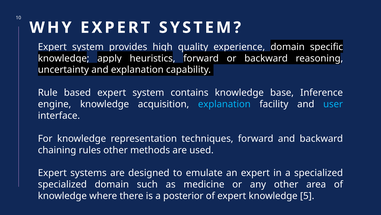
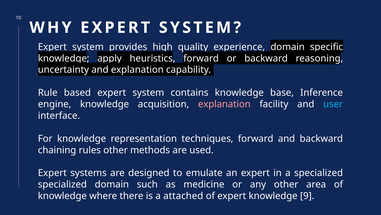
explanation colour: light blue -> pink (224, 104)
posterior: posterior -> attached (183, 195)
5: 5 -> 9 (307, 195)
